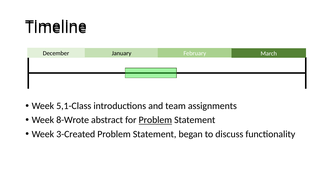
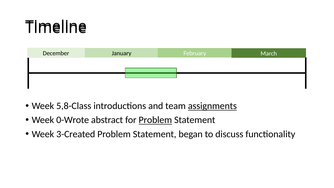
5,1-Class: 5,1-Class -> 5,8-Class (74, 106)
assignments underline: none -> present (212, 106)
8-Wrote: 8-Wrote -> 0-Wrote (73, 120)
